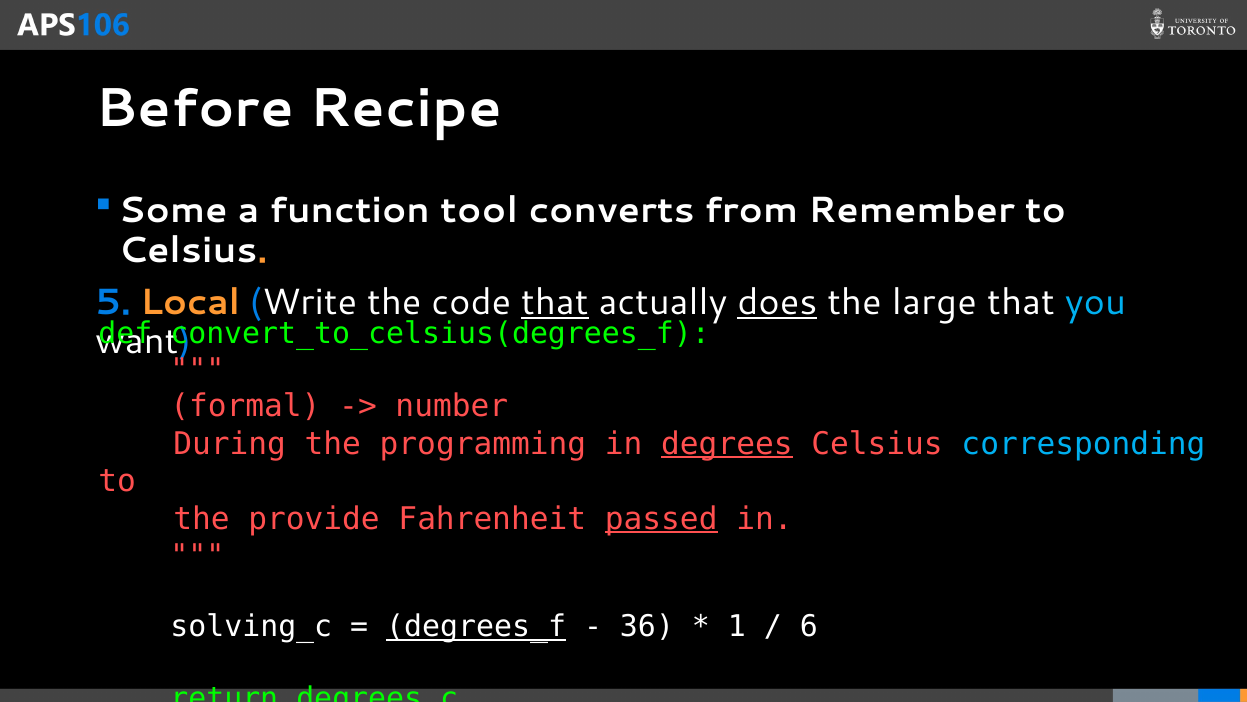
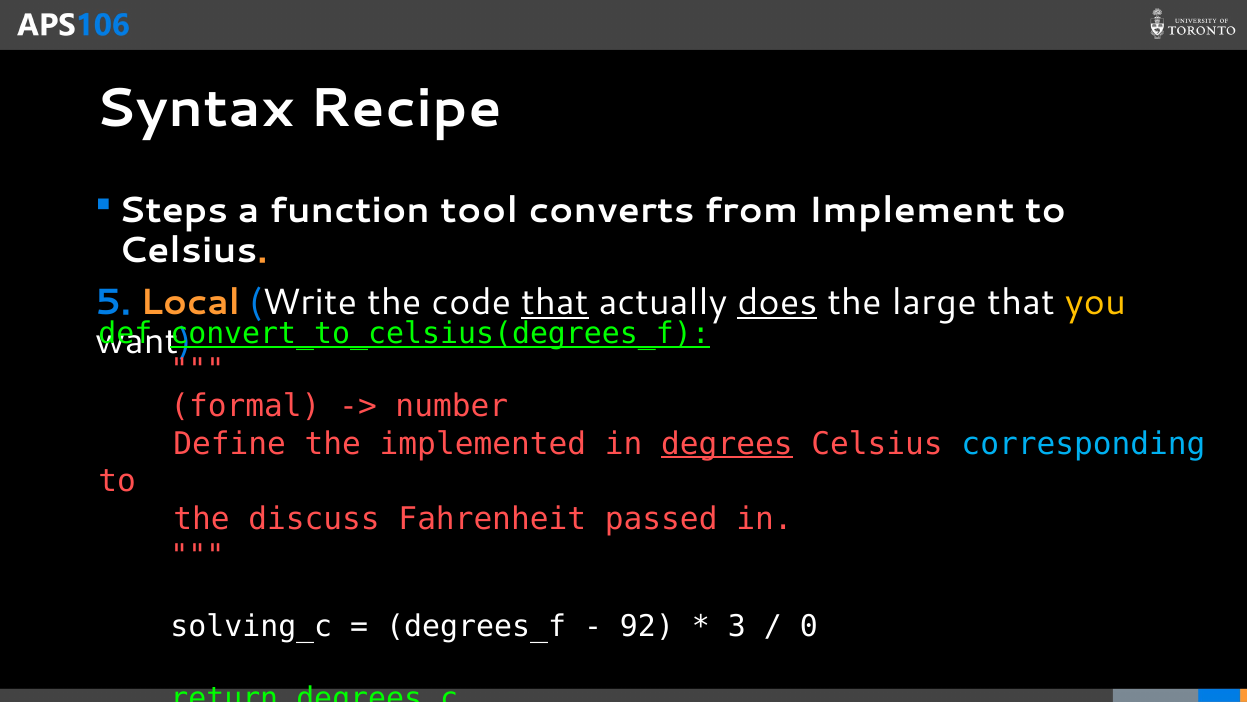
Before: Before -> Syntax (195, 108)
Some: Some -> Steps (173, 211)
Remember: Remember -> Implement (911, 211)
you colour: light blue -> yellow (1095, 302)
convert_to_celsius(degrees_f underline: none -> present (440, 334)
During: During -> Define (230, 443)
programming: programming -> implemented (483, 443)
provide: provide -> discuss (314, 518)
passed underline: present -> none (661, 518)
degrees_f underline: present -> none (476, 626)
36: 36 -> 92 (647, 626)
1: 1 -> 3 (737, 626)
6: 6 -> 0 (809, 626)
